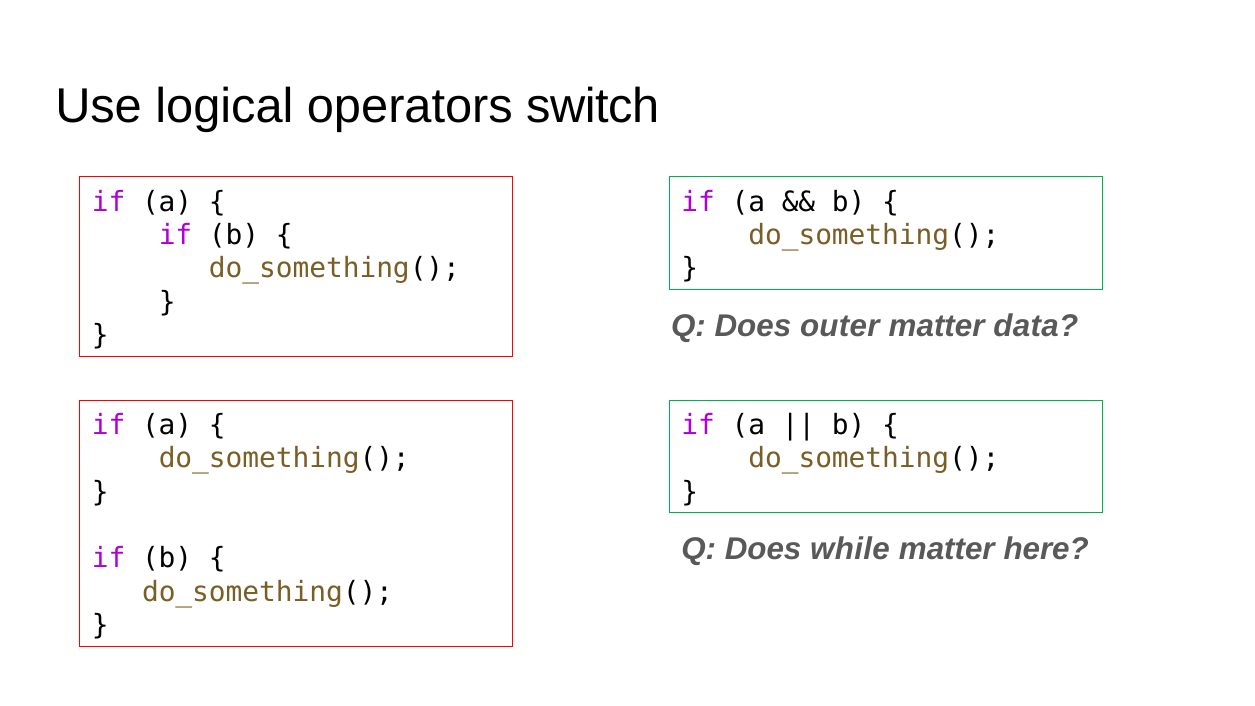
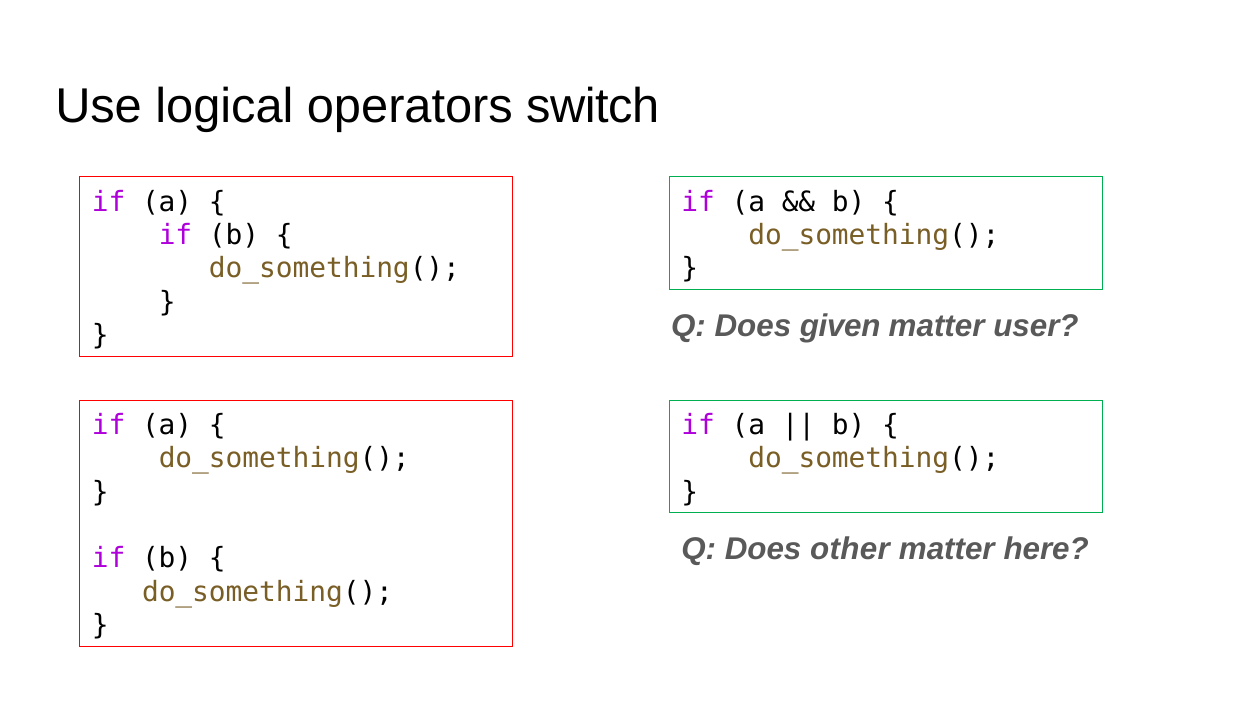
outer: outer -> given (840, 326)
data: data -> user (1036, 326)
while: while -> other (850, 549)
